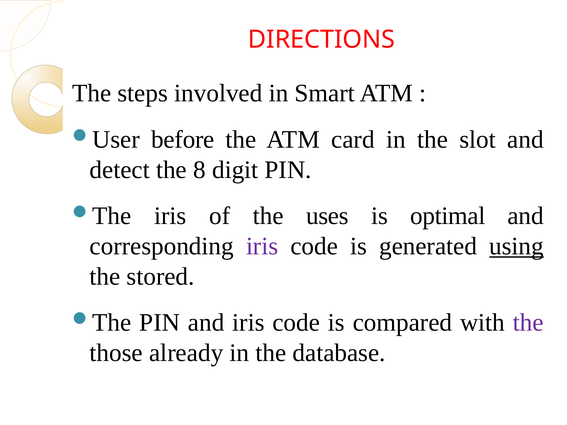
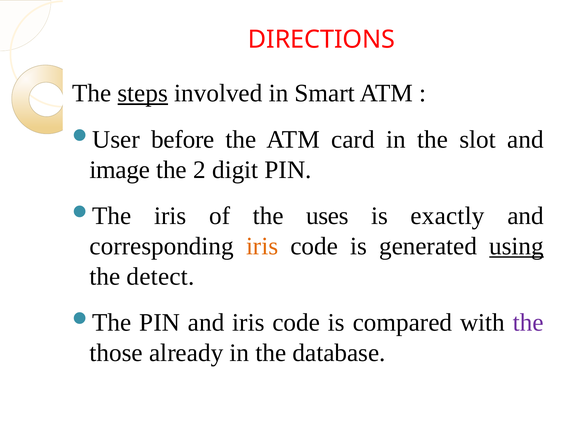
steps underline: none -> present (143, 93)
detect: detect -> image (120, 170)
8: 8 -> 2 (200, 170)
optimal: optimal -> exactly (448, 216)
iris colour: purple -> orange (262, 246)
stored: stored -> detect (161, 277)
